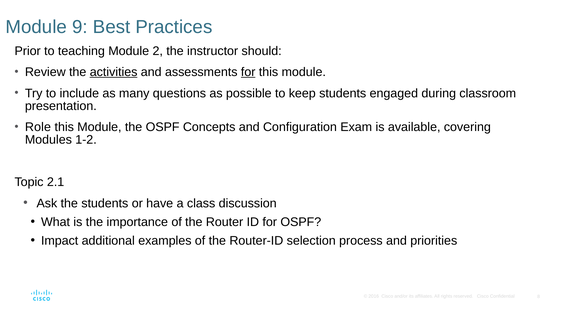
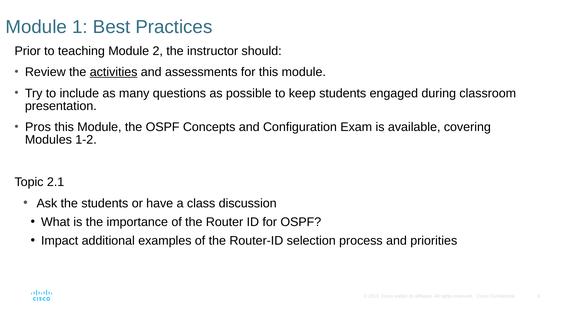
9: 9 -> 1 (80, 27)
for underline: present -> none (248, 72)
Role: Role -> Pros (38, 127)
